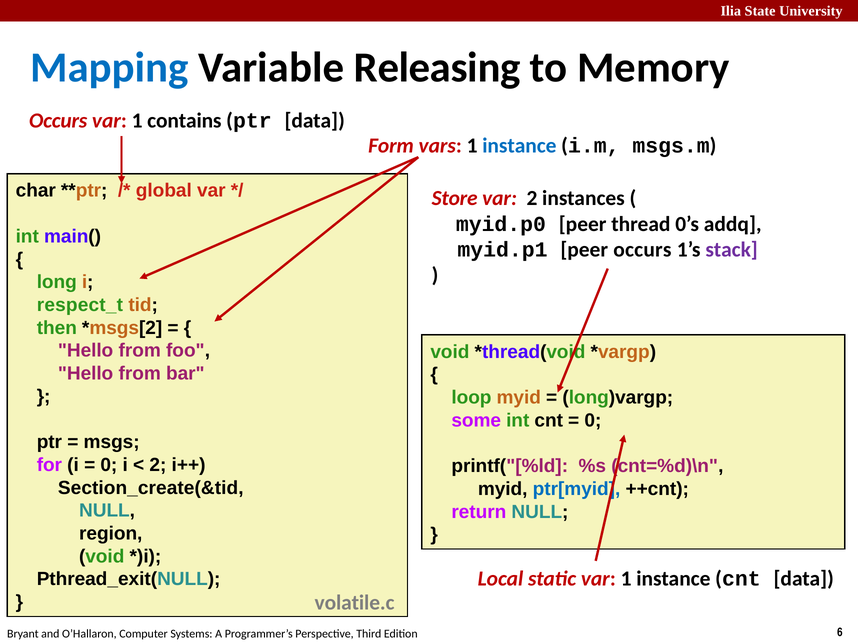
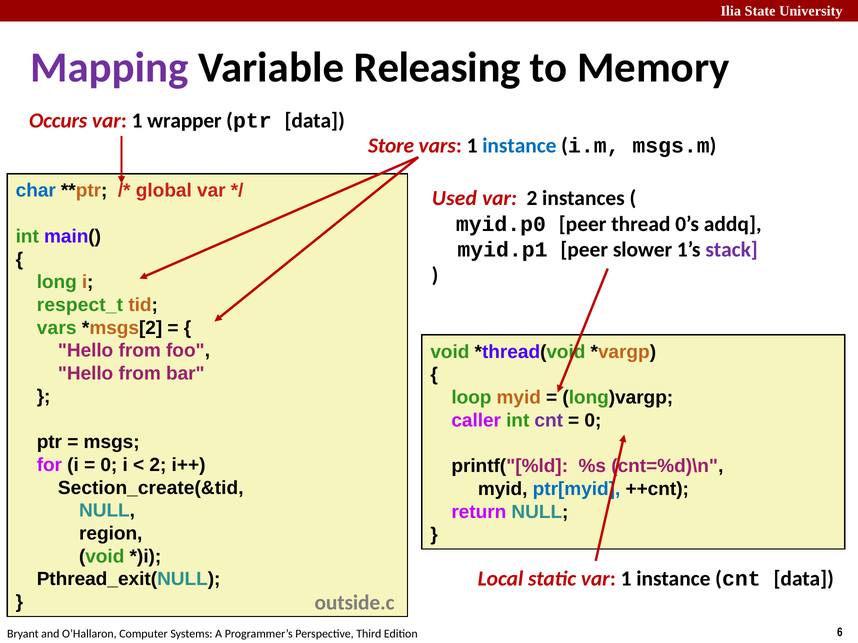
Mapping colour: blue -> purple (109, 68)
contains: contains -> wrapper (184, 121)
Form: Form -> Store (391, 146)
char colour: black -> blue (36, 191)
Store: Store -> Used (454, 198)
peer occurs: occurs -> slower (643, 250)
then: then -> vars (57, 328)
some: some -> caller (476, 421)
cnt colour: black -> purple (549, 421)
volatile.c: volatile.c -> outside.c (355, 603)
